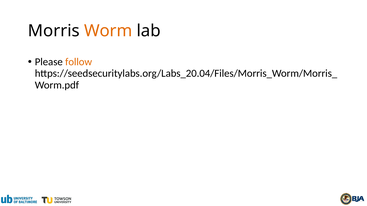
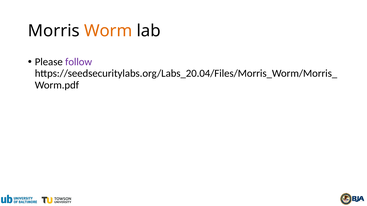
follow colour: orange -> purple (79, 62)
